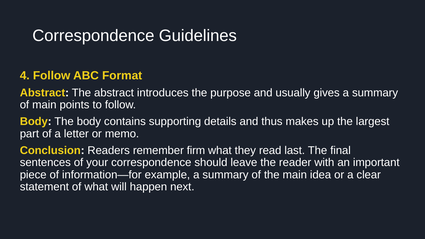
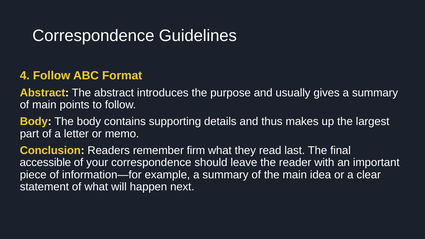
sentences: sentences -> accessible (45, 163)
